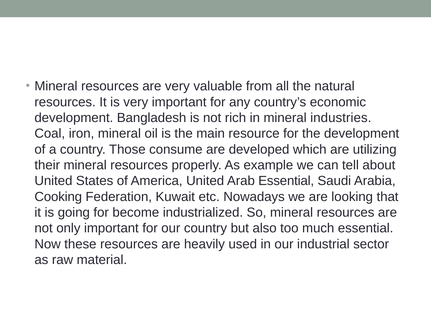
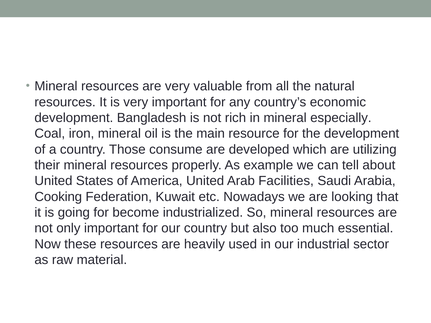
industries: industries -> especially (341, 118)
Arab Essential: Essential -> Facilities (286, 181)
